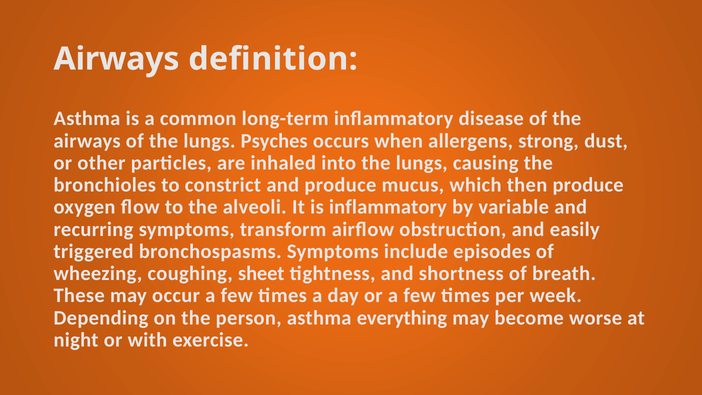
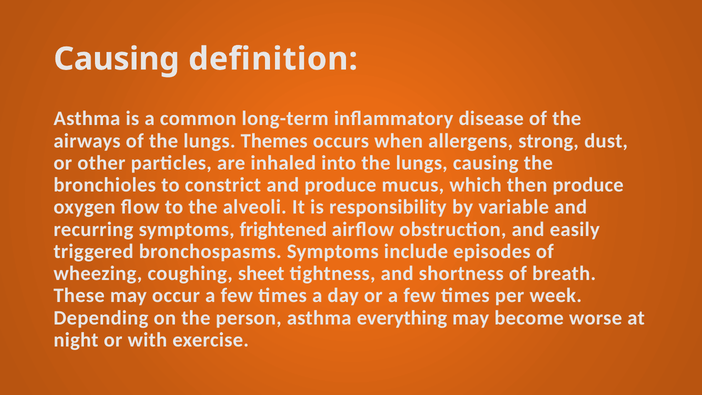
Airways: Airways -> Causing (117, 59)
Psyches: Psyches -> Themes (274, 141)
is inflammatory: inflammatory -> responsibility (388, 207)
transform: transform -> frightened (283, 229)
